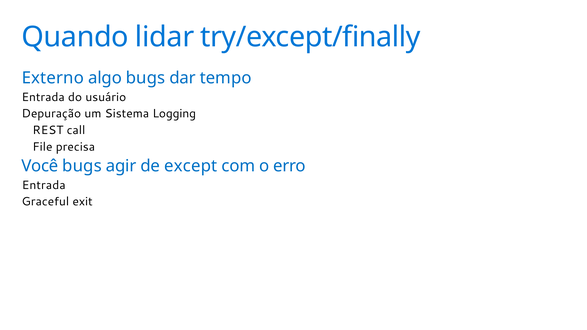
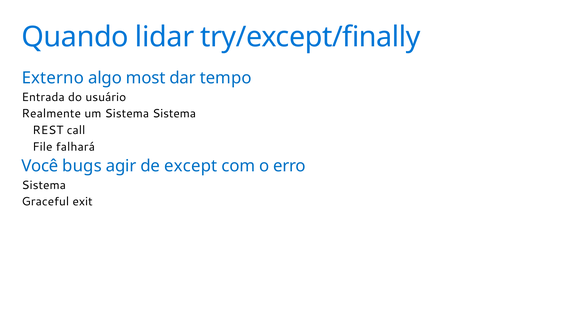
algo bugs: bugs -> most (146, 78)
Depuração: Depuração -> Realmente (51, 114)
Sistema Logging: Logging -> Sistema (174, 114)
precisa: precisa -> falhará (75, 147)
Entrada: Entrada -> Sistema (44, 185)
